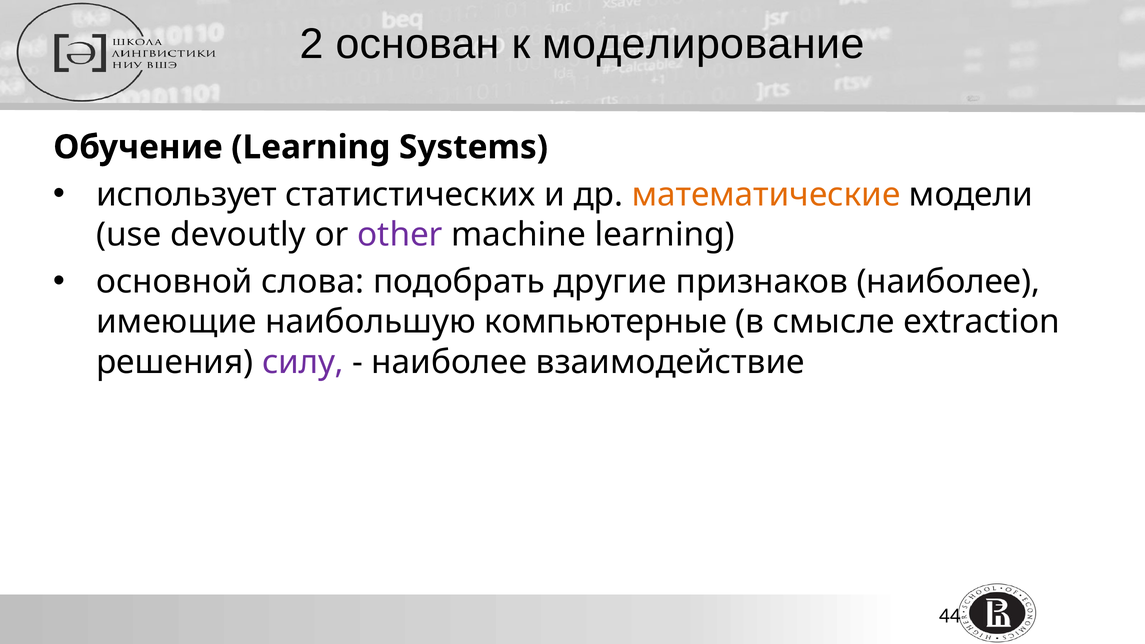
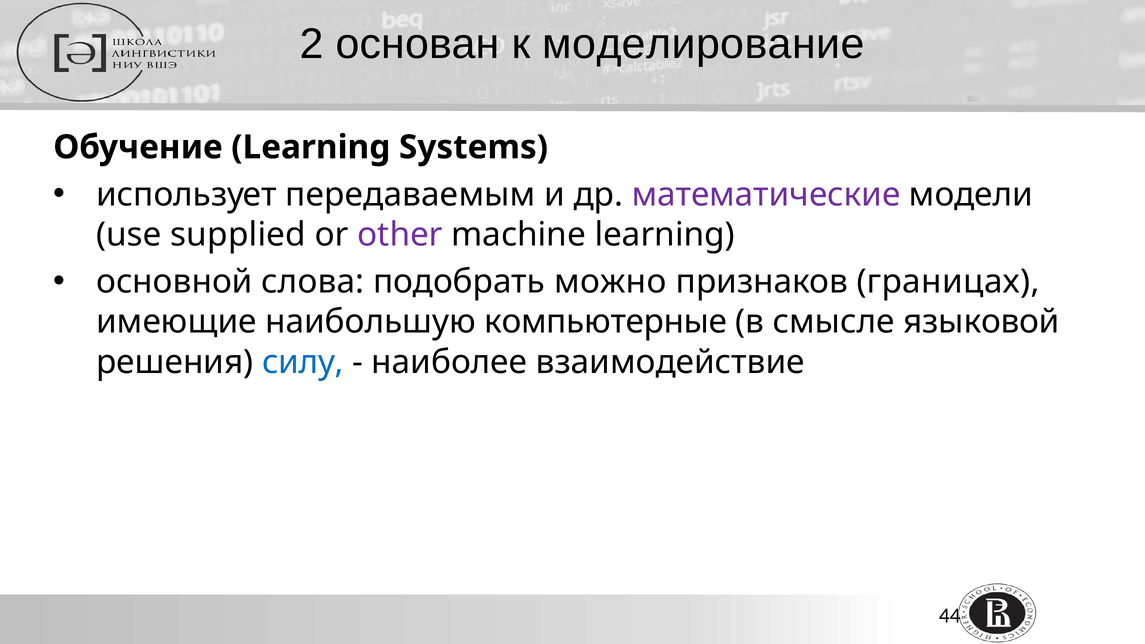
статистических: статистических -> передаваемым (410, 195)
математические colour: orange -> purple (766, 195)
devoutly: devoutly -> supplied (238, 235)
другие: другие -> можно (610, 282)
признаков наиболее: наиболее -> границах (948, 282)
extraction: extraction -> языковой (981, 322)
силу colour: purple -> blue (303, 362)
